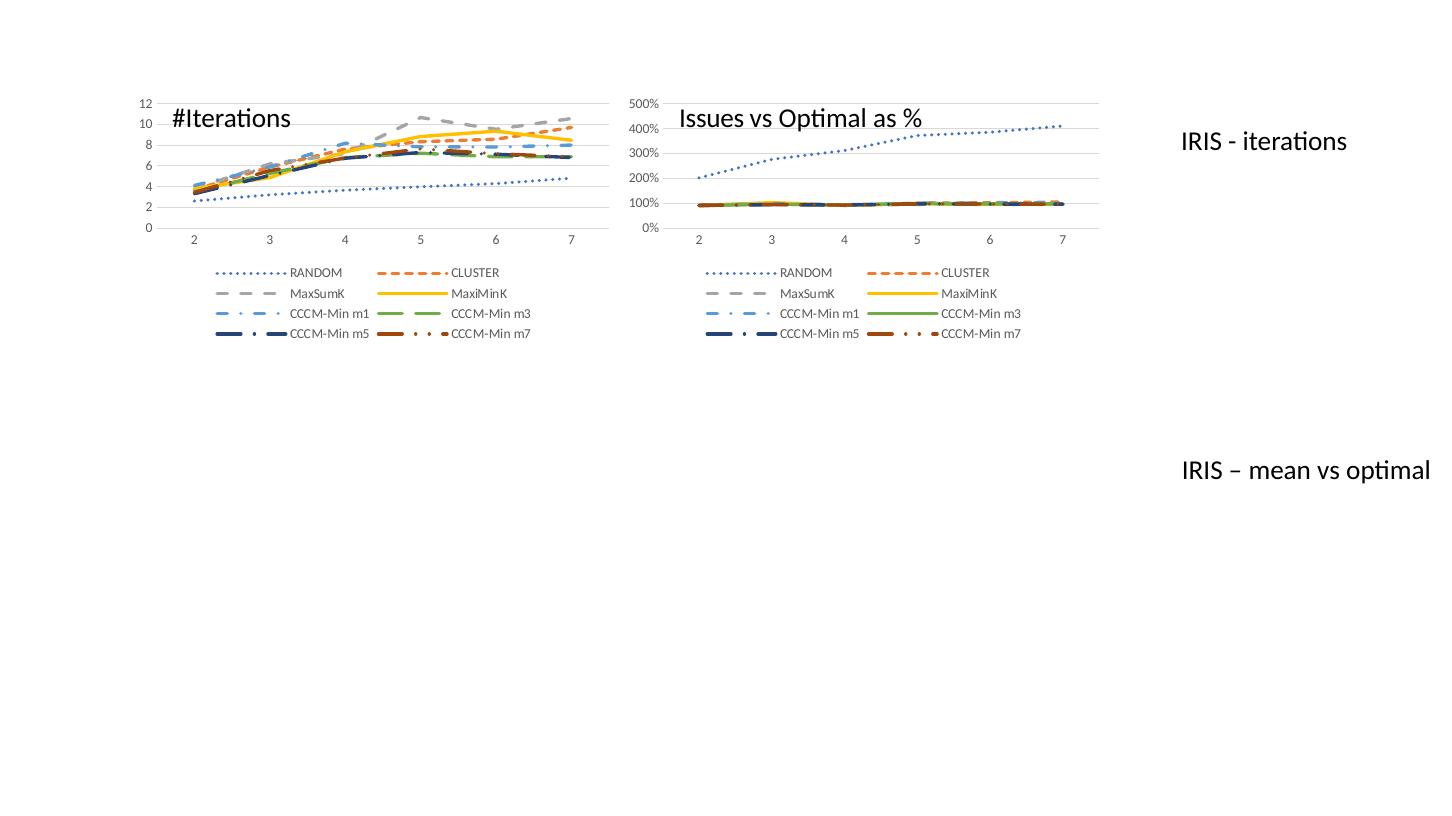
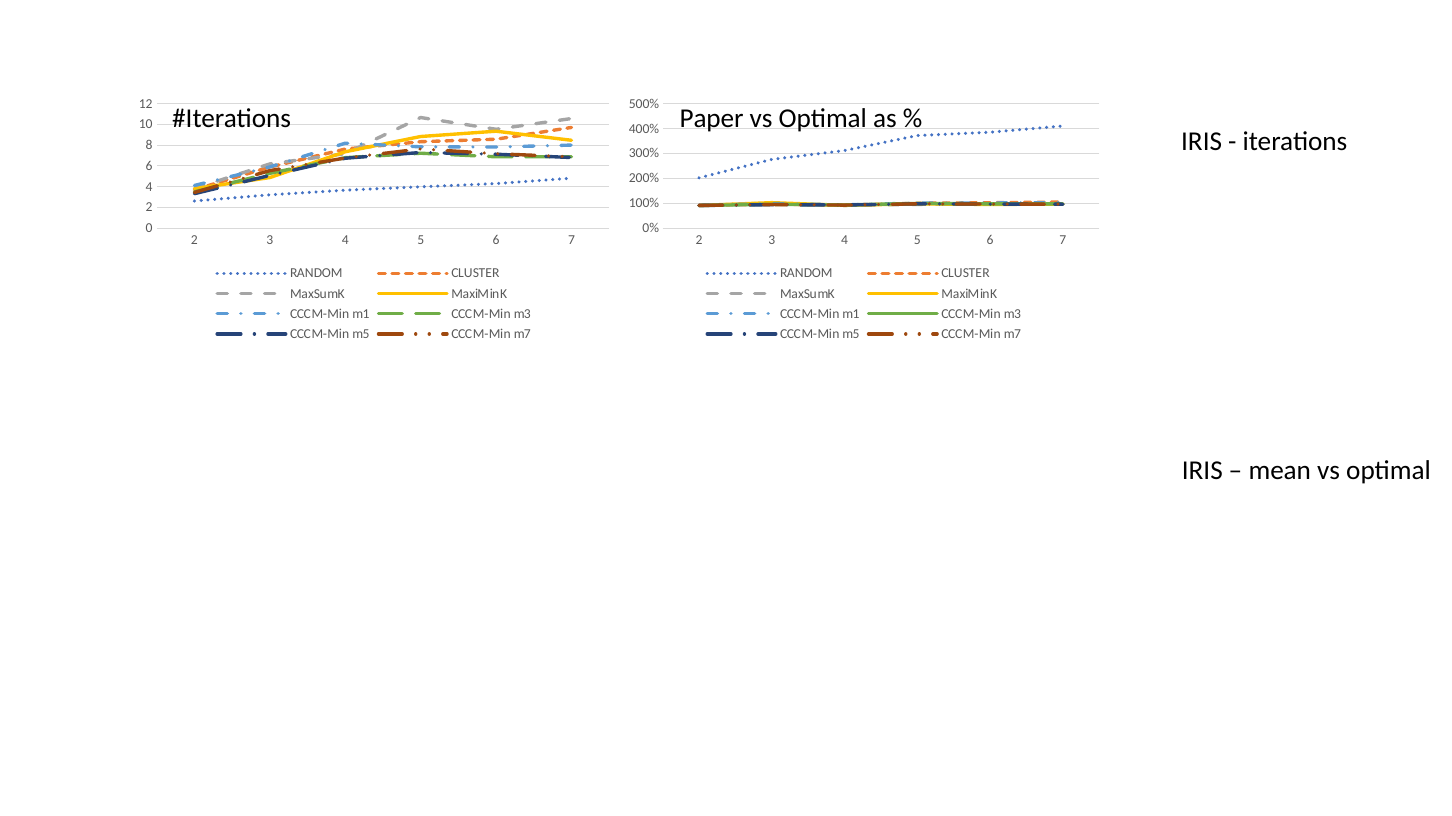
Issues: Issues -> Paper (712, 119)
